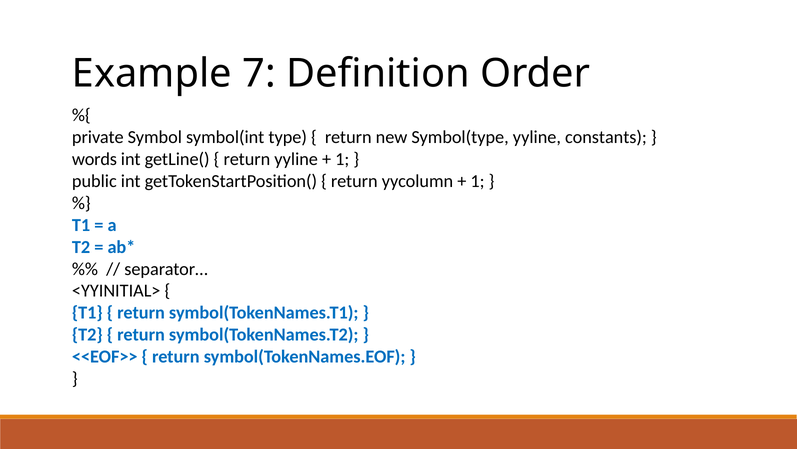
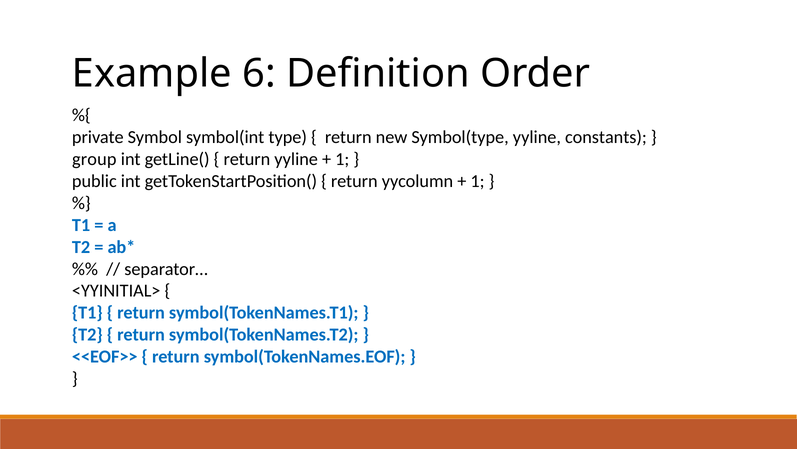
7: 7 -> 6 (259, 73)
words: words -> group (94, 159)
